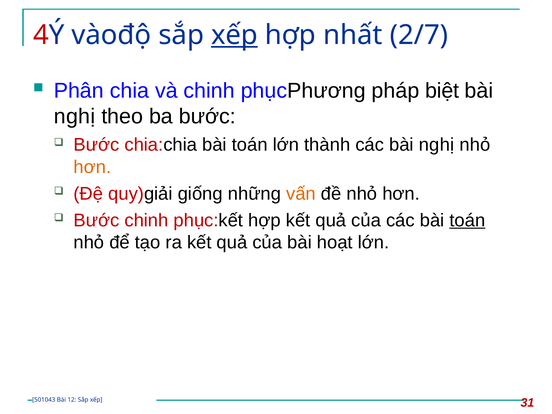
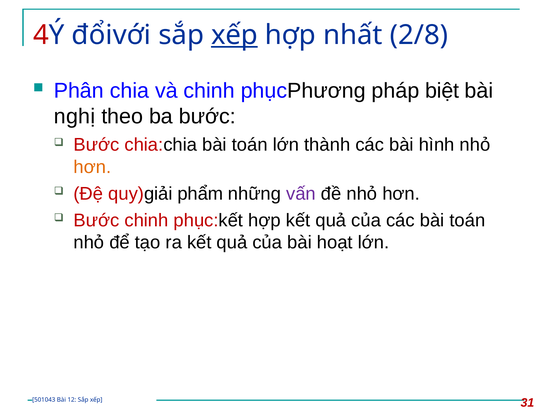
vàođộ: vàođộ -> đổivới (111, 35)
2/7: 2/7 -> 2/8 (419, 35)
các bài nghị: nghị -> hình (437, 145)
giống: giống -> phẩm (200, 194)
vấn colour: orange -> purple (301, 194)
toán underline: present -> none (467, 220)
